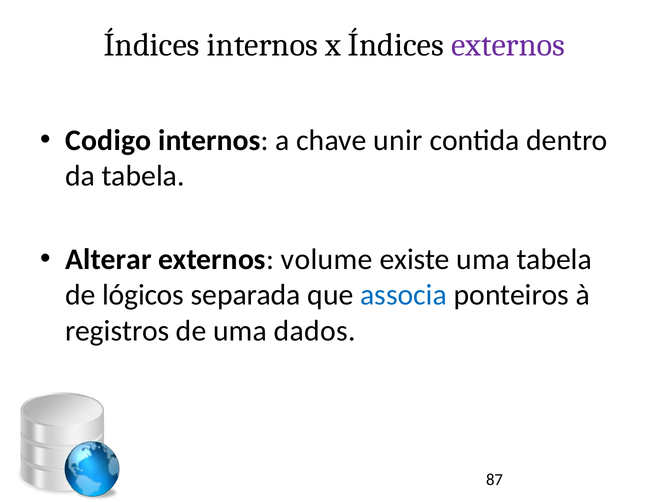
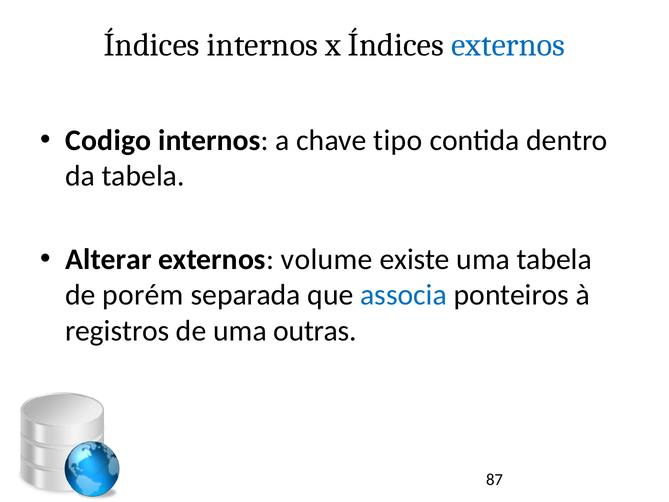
externos colour: purple -> blue (508, 45)
unir: unir -> tipo (398, 140)
lógicos: lógicos -> porém (143, 295)
dados: dados -> outras (315, 331)
